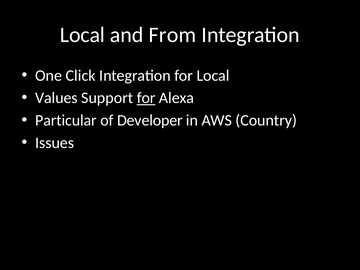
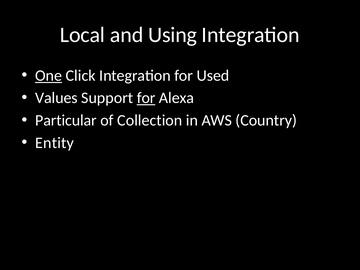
From: From -> Using (173, 35)
One underline: none -> present (49, 76)
for Local: Local -> Used (213, 76)
Developer: Developer -> Collection (150, 120)
Issues: Issues -> Entity (55, 143)
